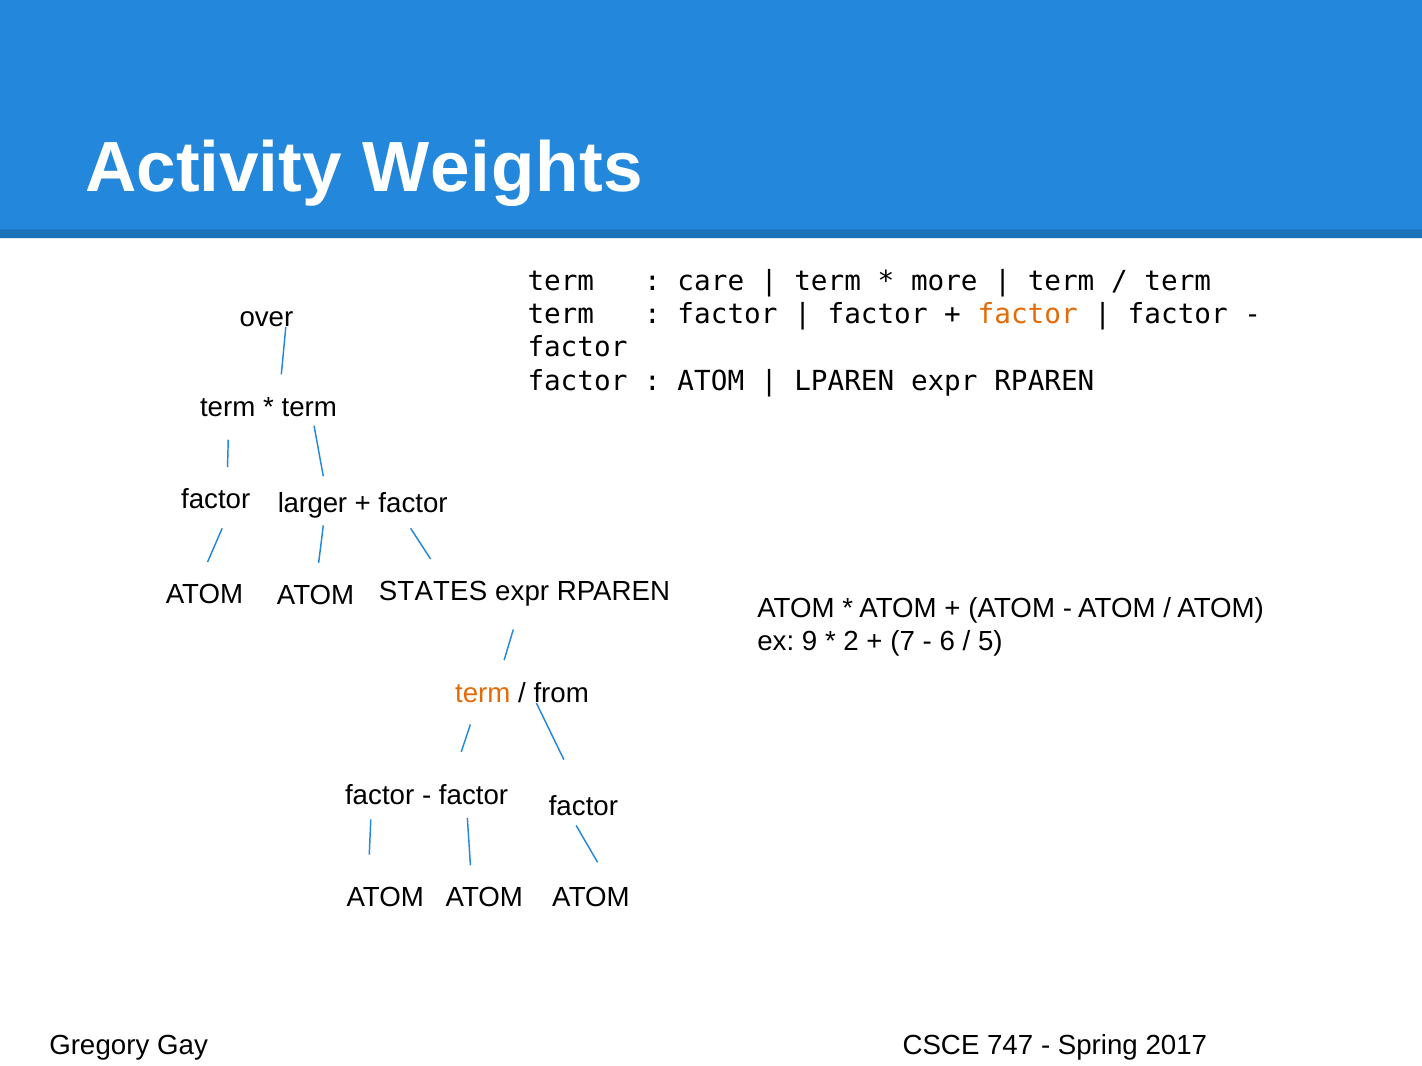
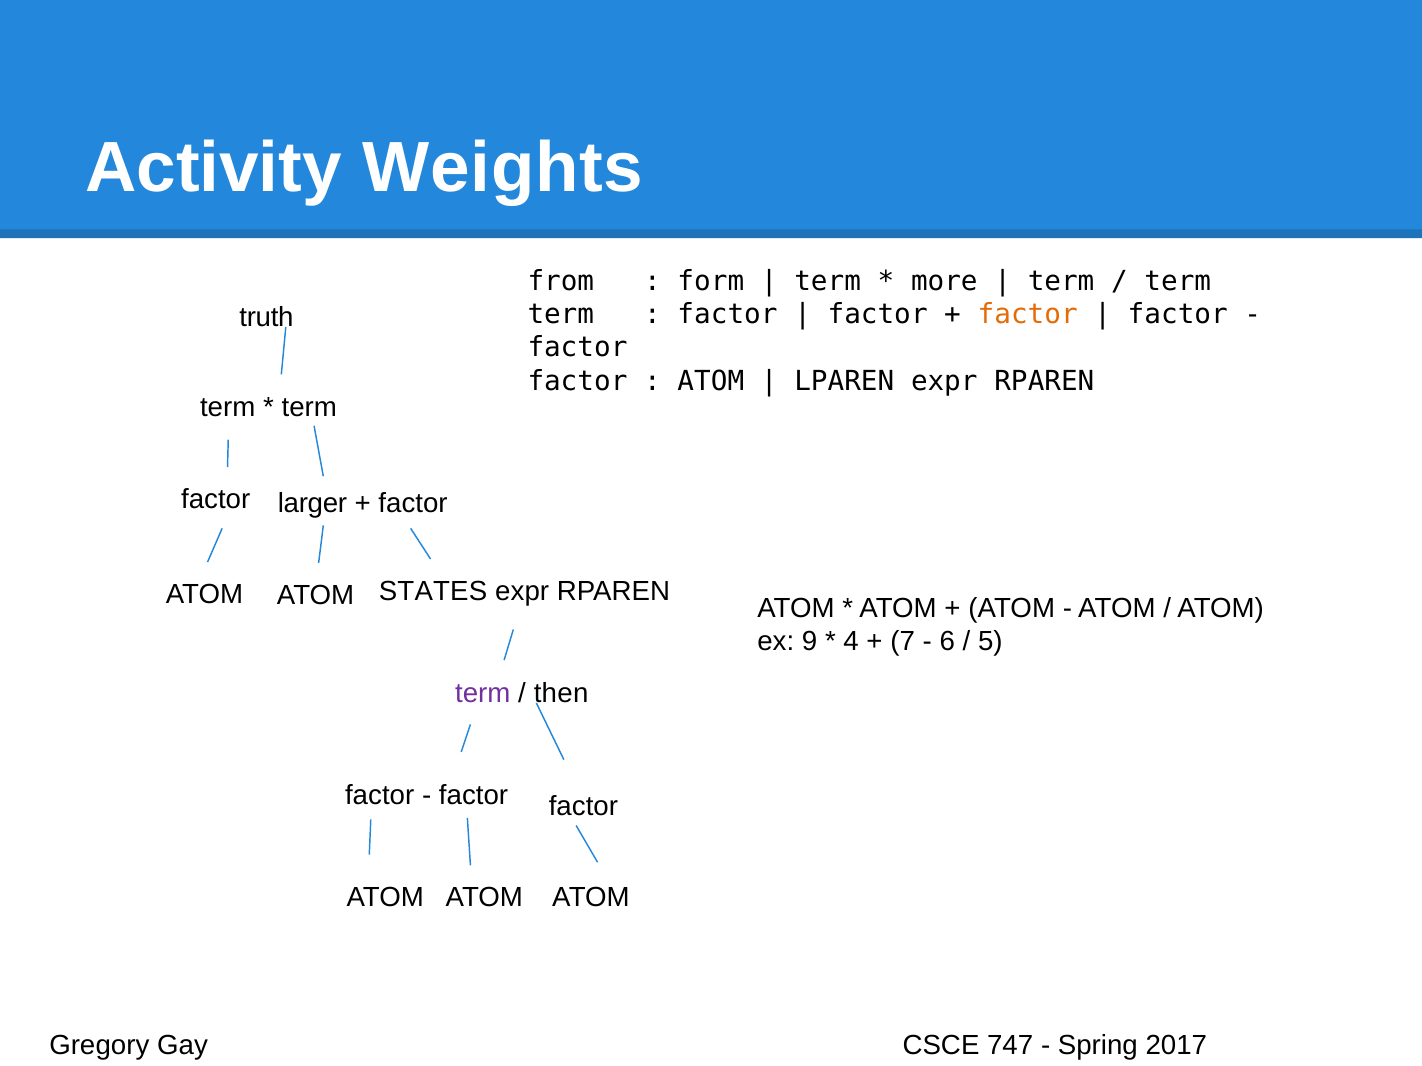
term: term -> from (561, 282)
care: care -> form (711, 282)
over: over -> truth (267, 318)
2: 2 -> 4 (851, 642)
term colour: orange -> purple (483, 694)
from: from -> then (561, 694)
